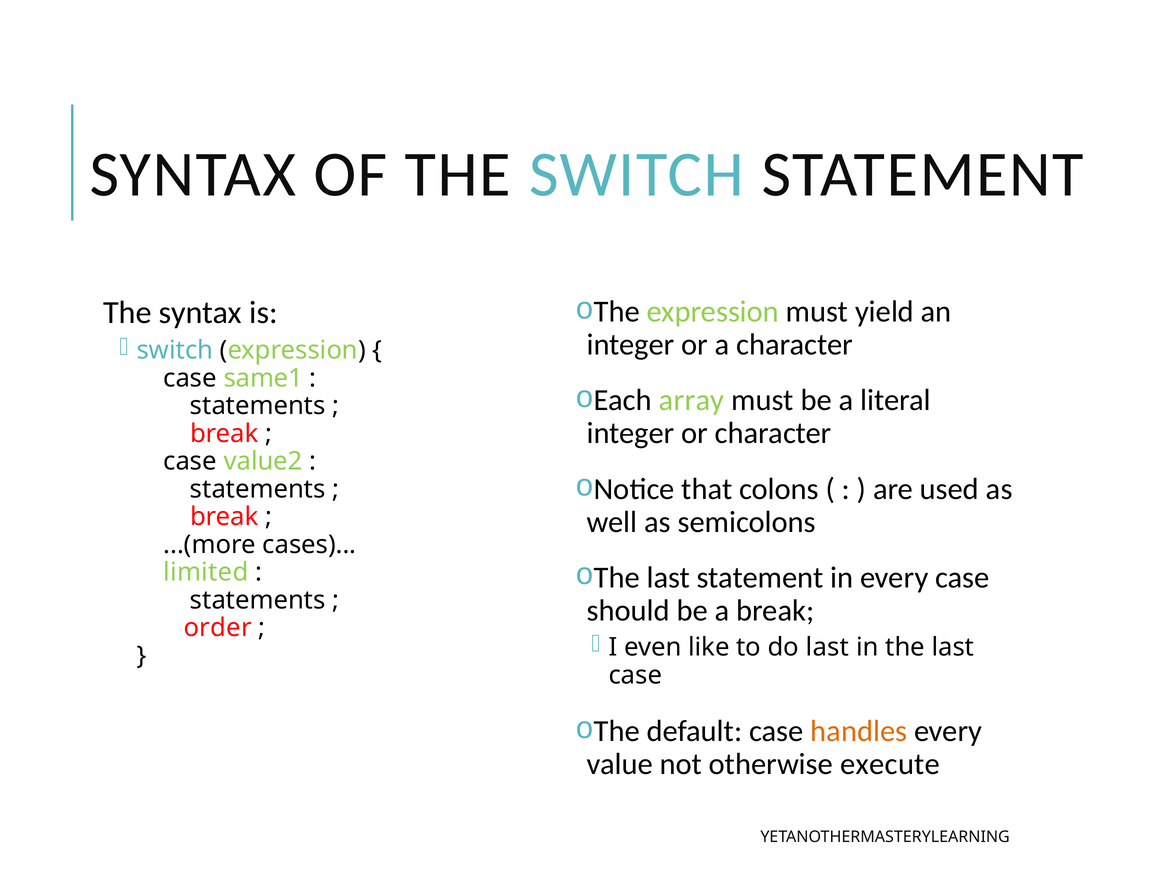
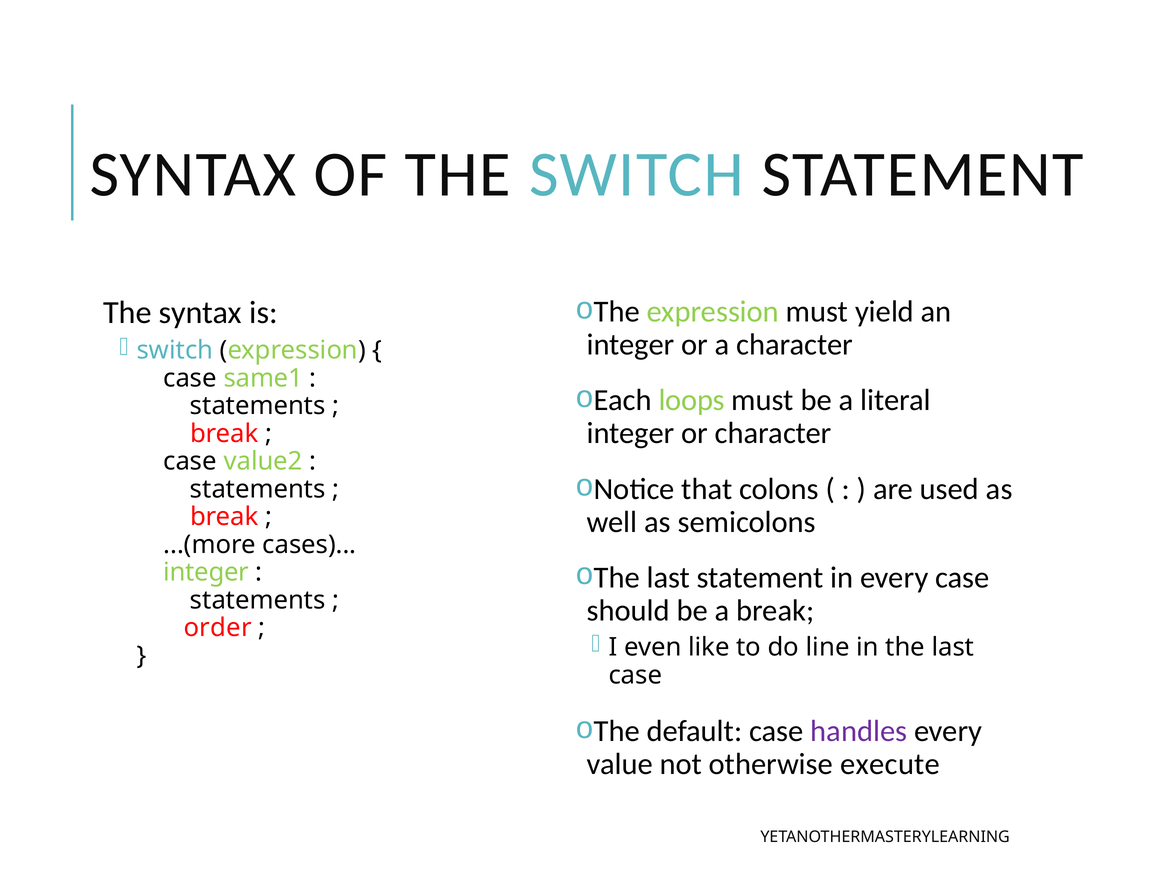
array: array -> loops (692, 400)
limited: limited -> integer (206, 573)
do last: last -> line (828, 648)
handles colour: orange -> purple (859, 732)
